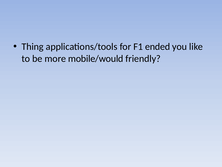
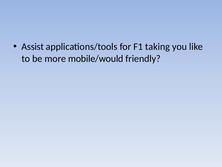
Thing: Thing -> Assist (33, 47)
ended: ended -> taking (158, 47)
